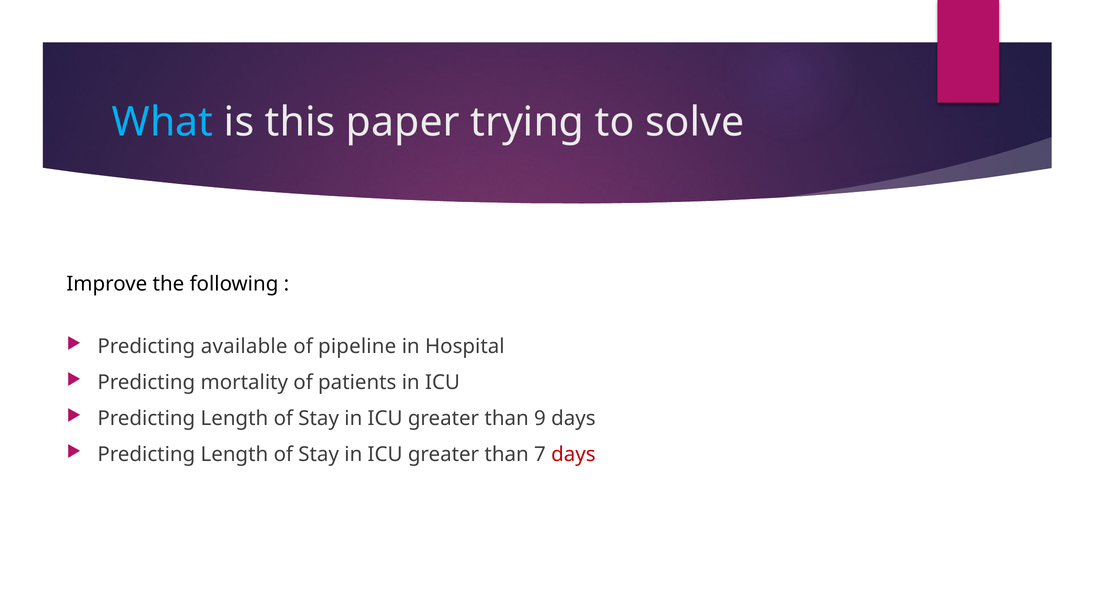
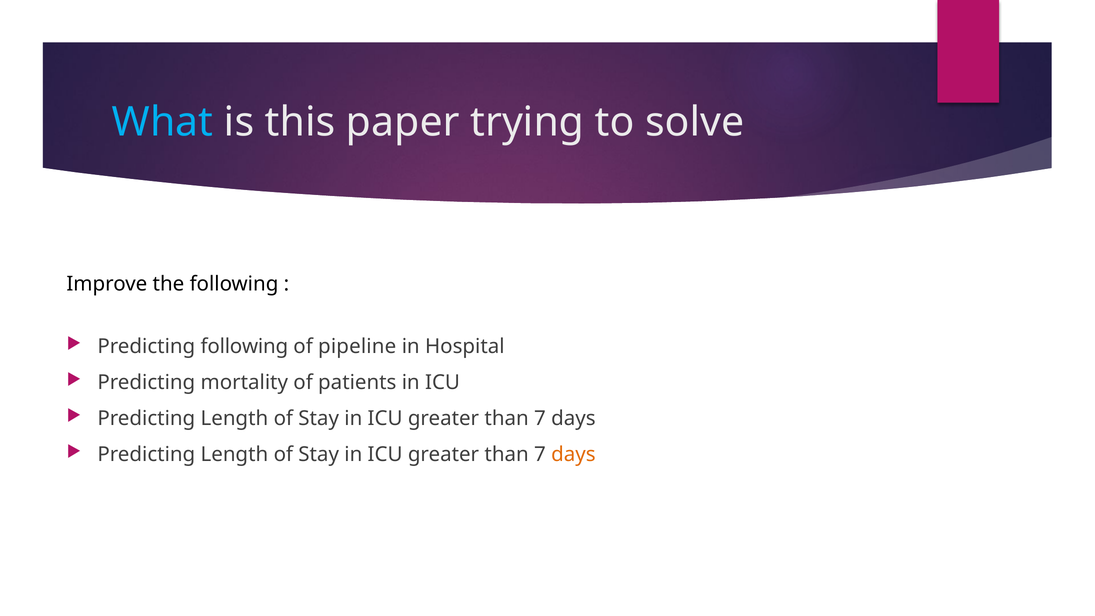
Predicting available: available -> following (244, 347)
9: 9 -> 7 (540, 419)
days colour: red -> orange (573, 455)
